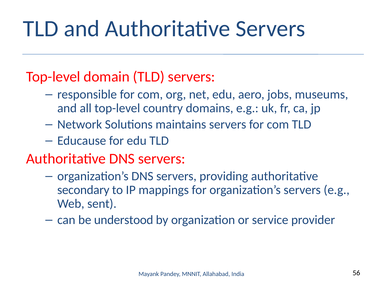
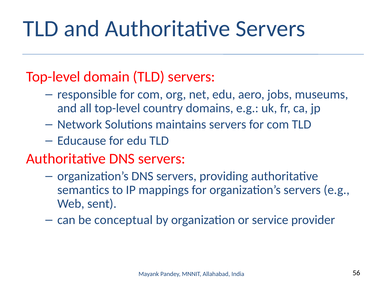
secondary: secondary -> semantics (83, 190)
understood: understood -> conceptual (124, 220)
